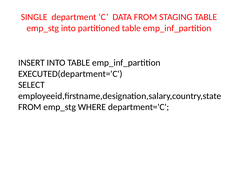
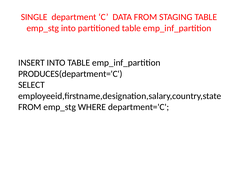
EXECUTED(department='C: EXECUTED(department='C -> PRODUCES(department='C (70, 74)
